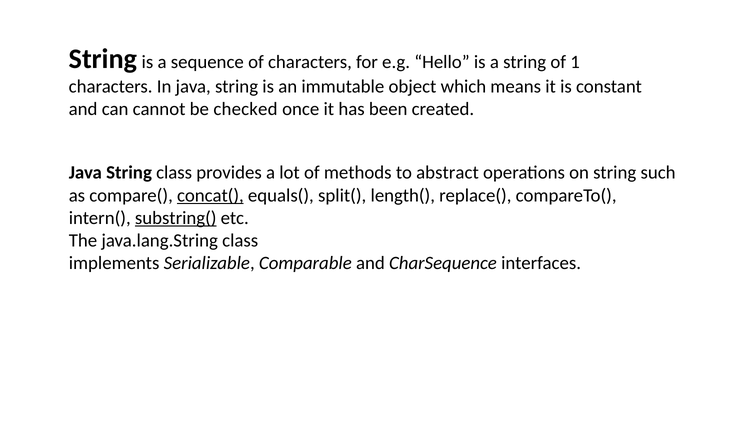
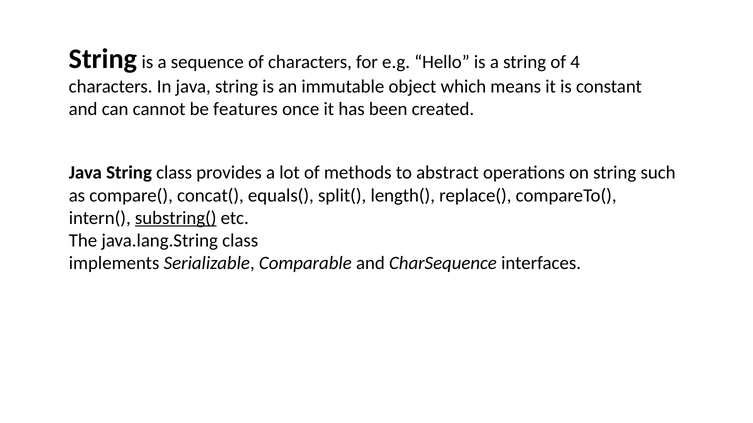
1: 1 -> 4 (575, 62)
checked: checked -> features (246, 109)
concat( underline: present -> none (210, 196)
